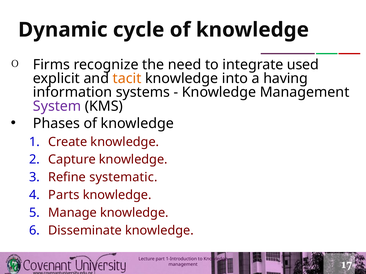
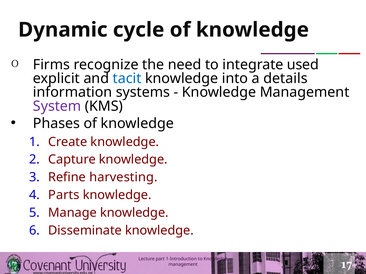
tacit colour: orange -> blue (127, 79)
having: having -> details (286, 79)
systematic: systematic -> harvesting (123, 178)
